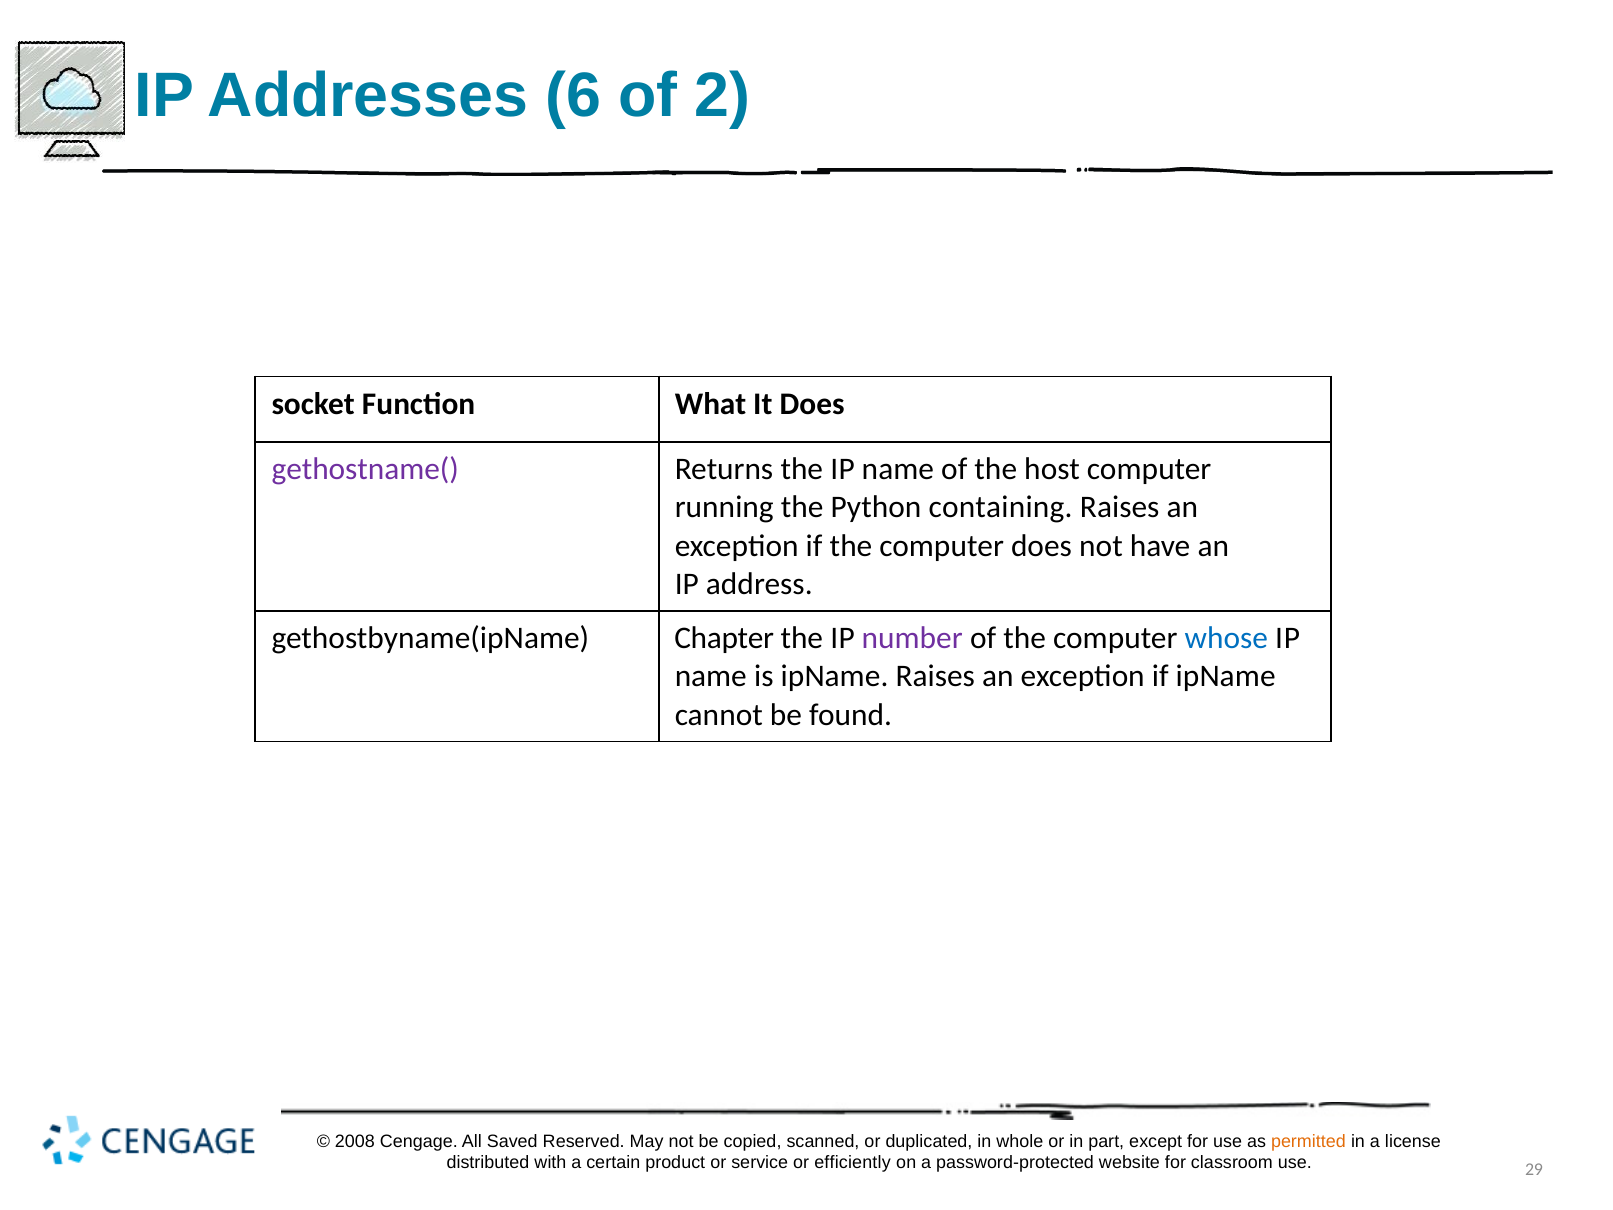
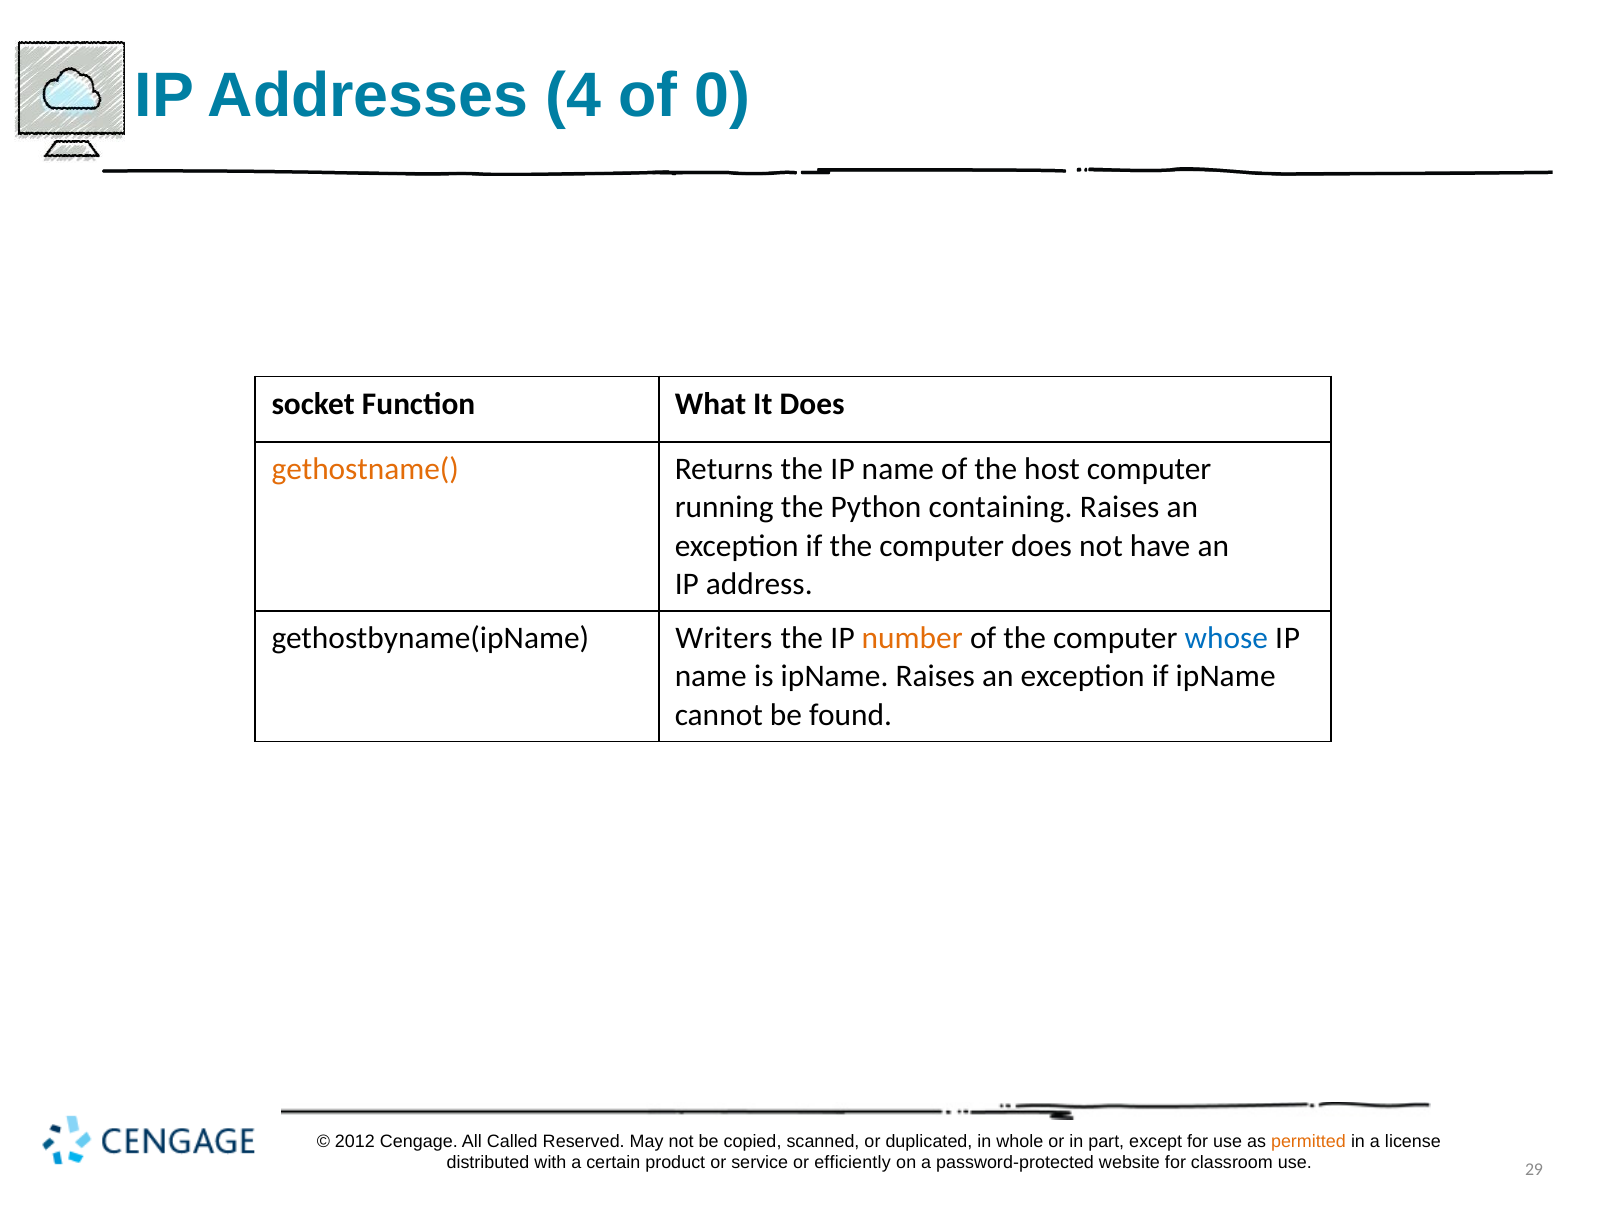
6: 6 -> 4 (573, 96)
2: 2 -> 0 (723, 96)
gethostname( colour: purple -> orange (365, 469)
Chapter: Chapter -> Writers (724, 638)
number colour: purple -> orange (912, 638)
2008: 2008 -> 2012 (355, 1141)
Saved: Saved -> Called (512, 1141)
